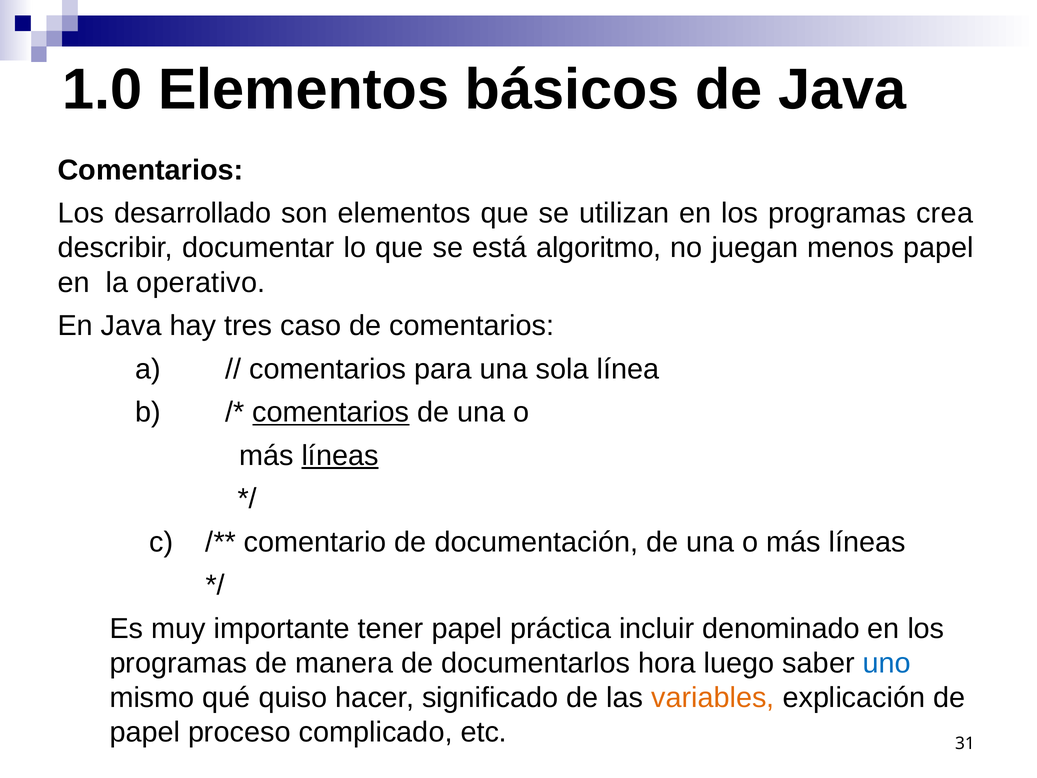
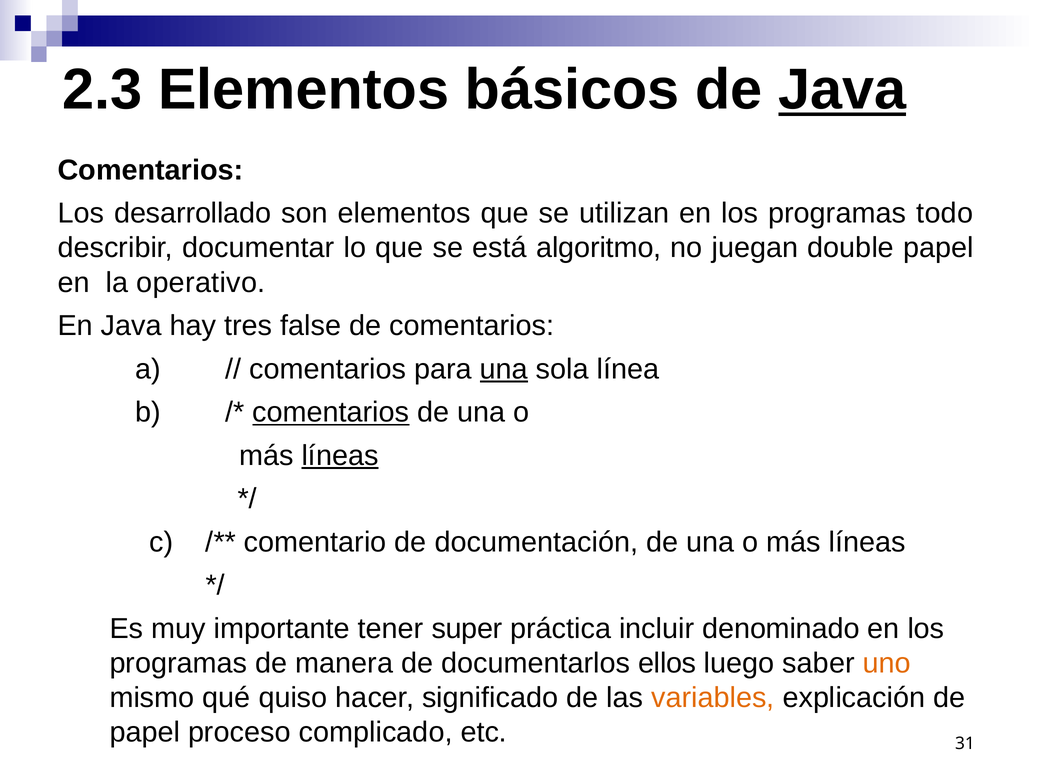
1.0: 1.0 -> 2.3 (102, 90)
Java underline: none -> present (842, 90)
crea: crea -> todo (945, 213)
menos: menos -> double (851, 248)
caso: caso -> false (311, 326)
una underline: none -> present (504, 369)
tener papel: papel -> super (467, 628)
hora: hora -> ellos (667, 663)
uno colour: blue -> orange (887, 663)
